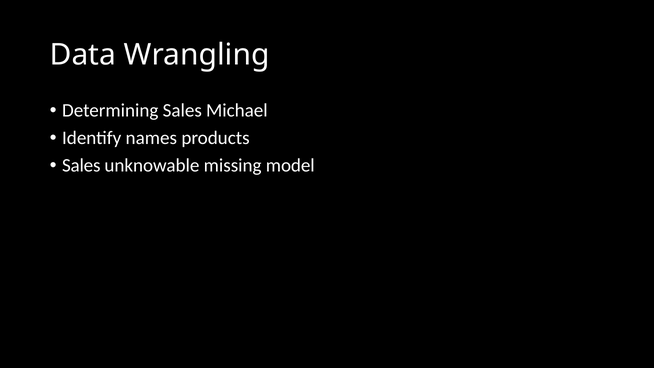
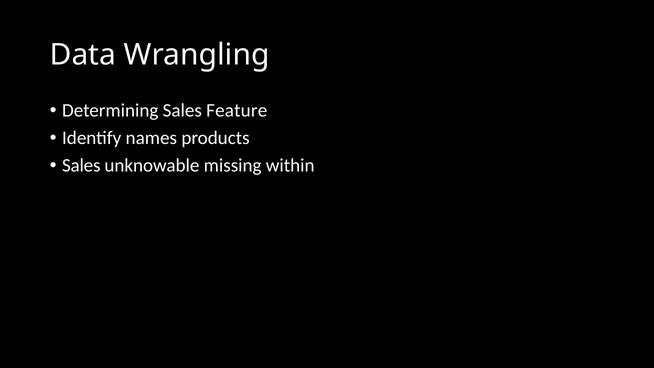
Michael: Michael -> Feature (237, 111)
model: model -> within (290, 165)
